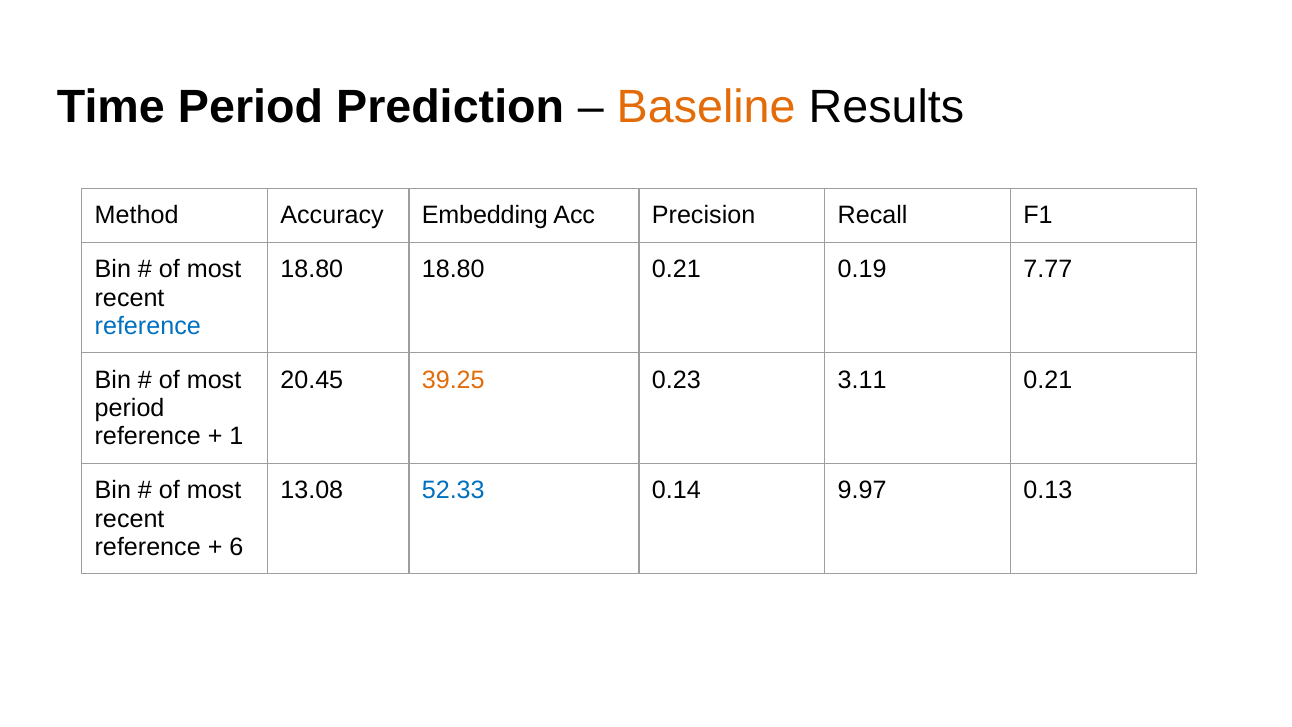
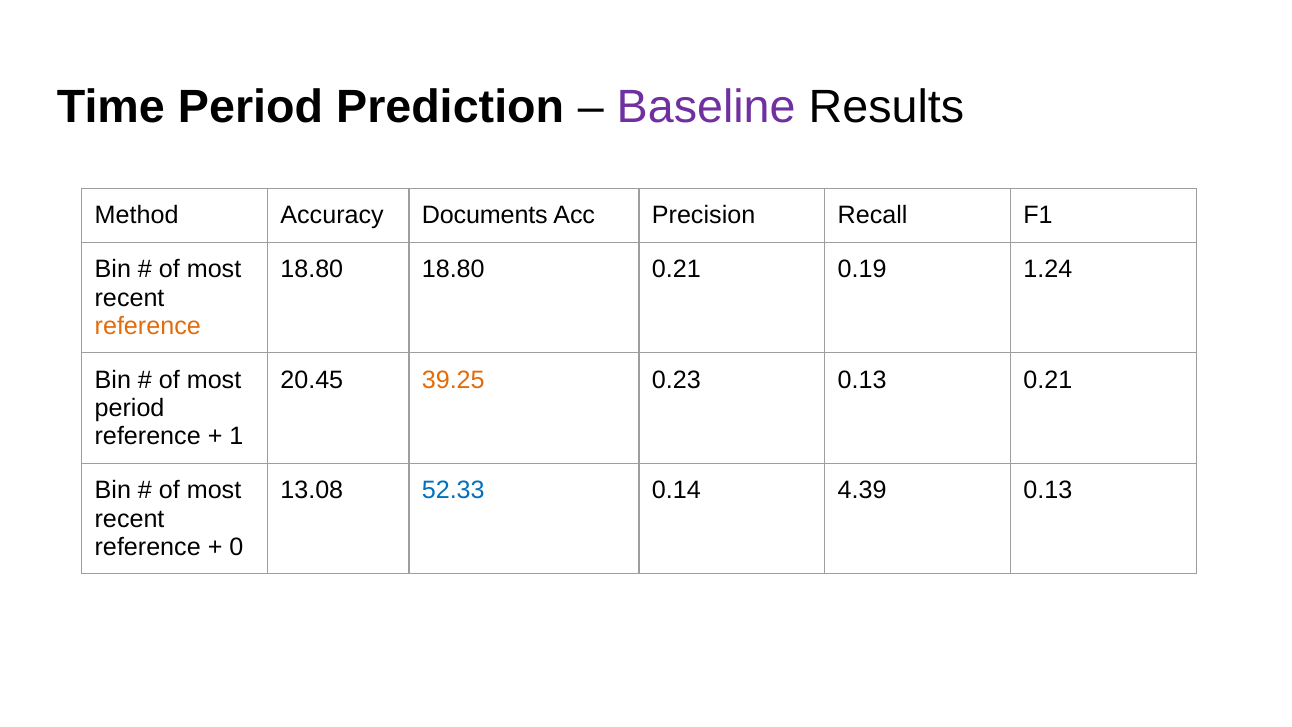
Baseline colour: orange -> purple (706, 107)
Embedding: Embedding -> Documents (485, 216)
7.77: 7.77 -> 1.24 (1048, 270)
reference colour: blue -> orange (148, 326)
0.23 3.11: 3.11 -> 0.13 (862, 380)
9.97: 9.97 -> 4.39 (862, 491)
6: 6 -> 0 (236, 547)
